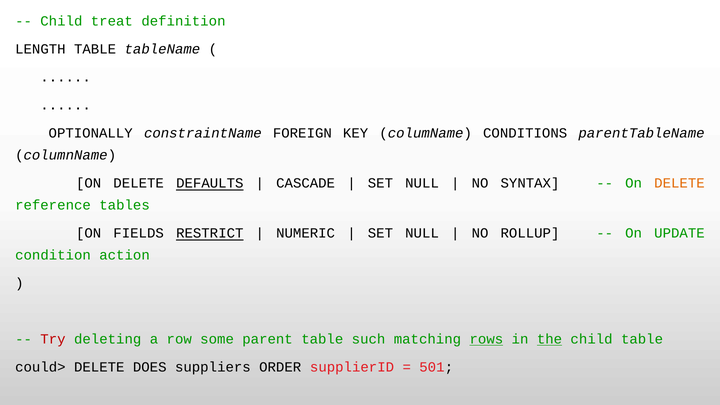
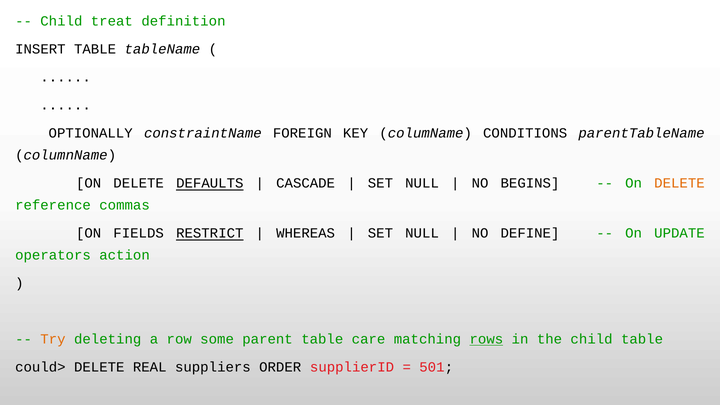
LENGTH: LENGTH -> INSERT (40, 49)
SYNTAX: SYNTAX -> BEGINS (530, 183)
tables: tables -> commas (125, 205)
NUMERIC: NUMERIC -> WHEREAS (306, 233)
ROLLUP: ROLLUP -> DEFINE (530, 233)
condition: condition -> operators (53, 255)
Try colour: red -> orange (53, 339)
such: such -> care (369, 339)
the underline: present -> none (550, 339)
DOES: DOES -> REAL (150, 367)
